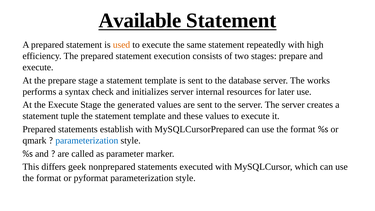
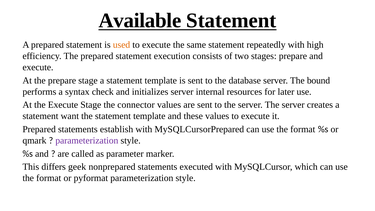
works: works -> bound (318, 80)
generated: generated -> connector (136, 105)
tuple: tuple -> want (70, 116)
parameterization colour: blue -> purple (87, 140)
